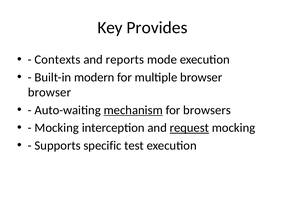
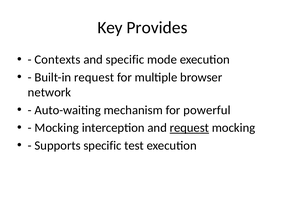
and reports: reports -> specific (125, 60)
Built-in modern: modern -> request (94, 78)
browser: browser -> network (49, 93)
mechanism underline: present -> none (133, 110)
browsers: browsers -> powerful (207, 110)
